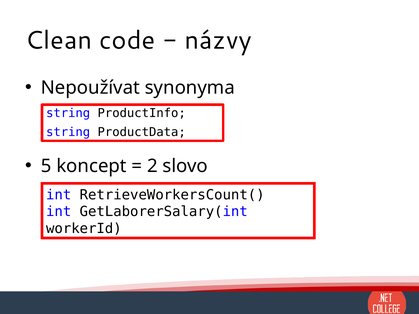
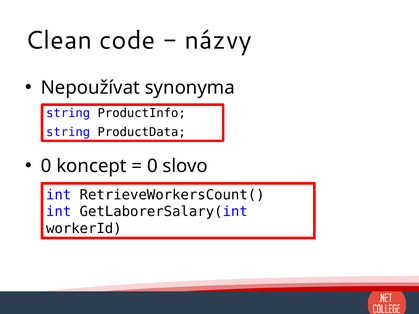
5: 5 -> 0 (46, 166)
2: 2 -> 0 (152, 166)
